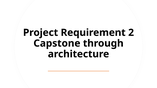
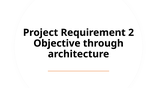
Capstone: Capstone -> Objective (57, 43)
